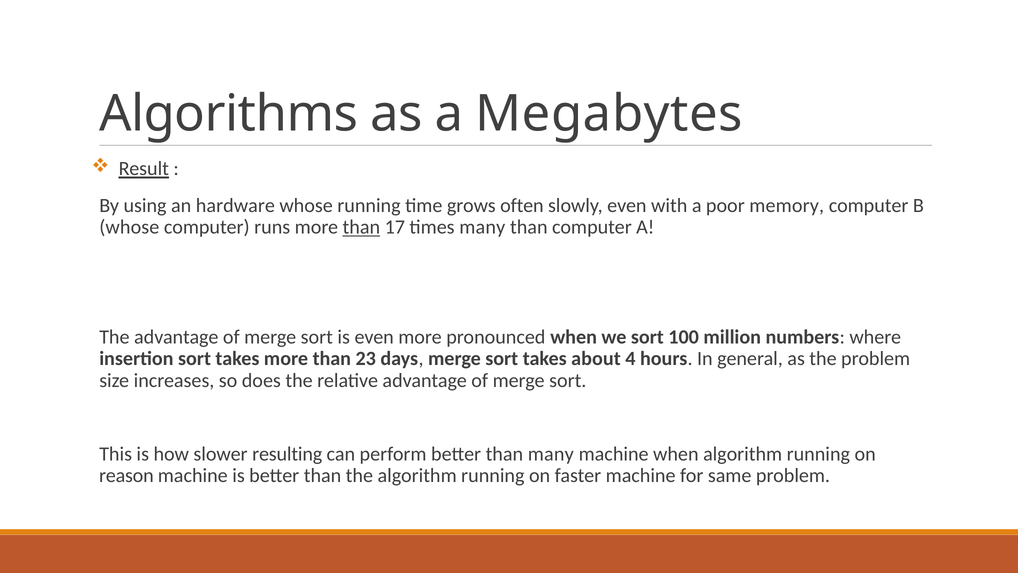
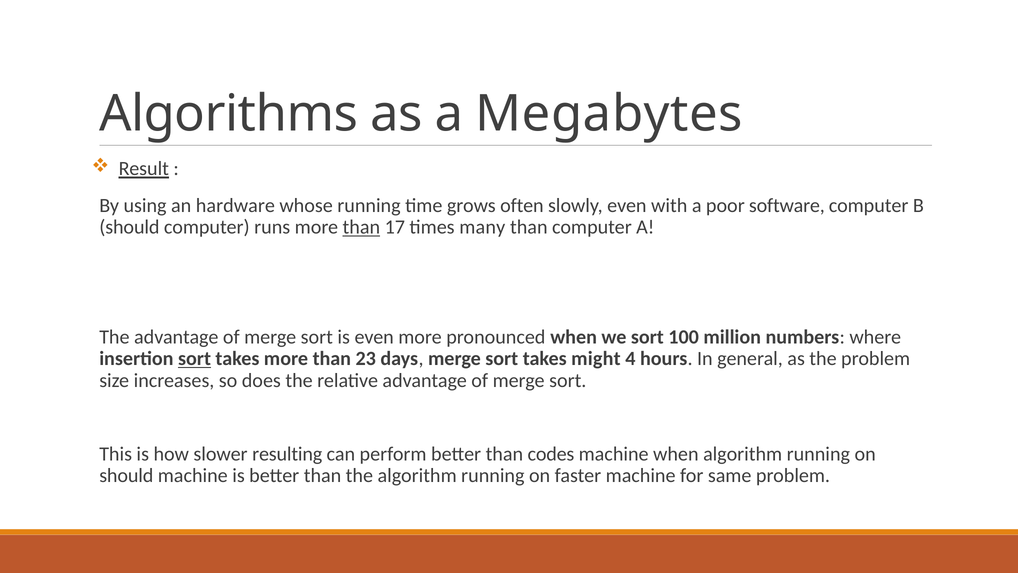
memory: memory -> software (787, 205)
whose: whose -> should (129, 227)
sort underline: none -> present (195, 359)
about: about -> might (596, 359)
than many: many -> codes (551, 454)
reason: reason -> should (126, 475)
